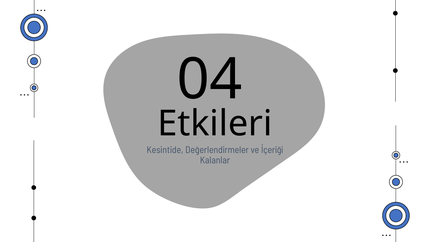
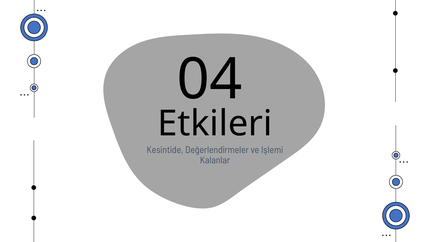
İçeriği: İçeriği -> Işlemi (272, 150)
